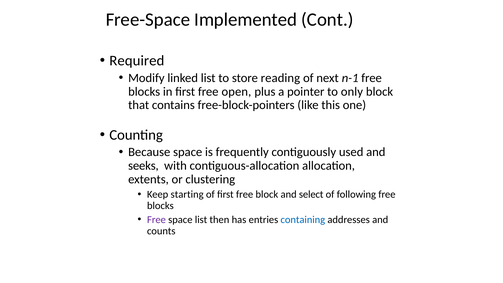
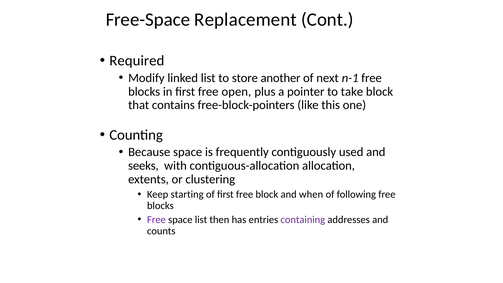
Implemented: Implemented -> Replacement (246, 19)
reading: reading -> another (281, 78)
only: only -> take (352, 92)
select: select -> when (311, 194)
containing colour: blue -> purple (303, 220)
